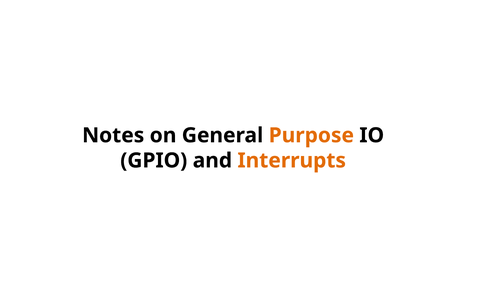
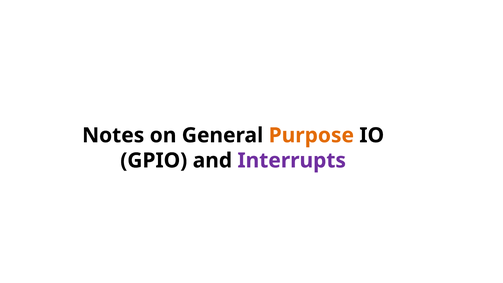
Interrupts colour: orange -> purple (292, 160)
